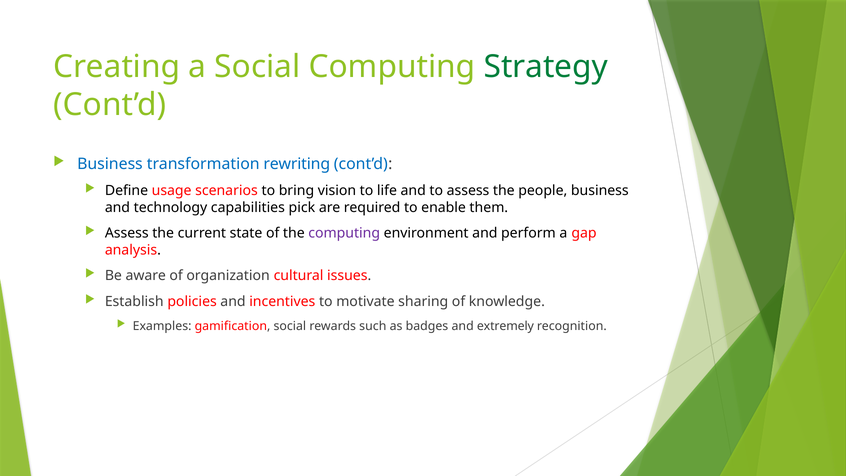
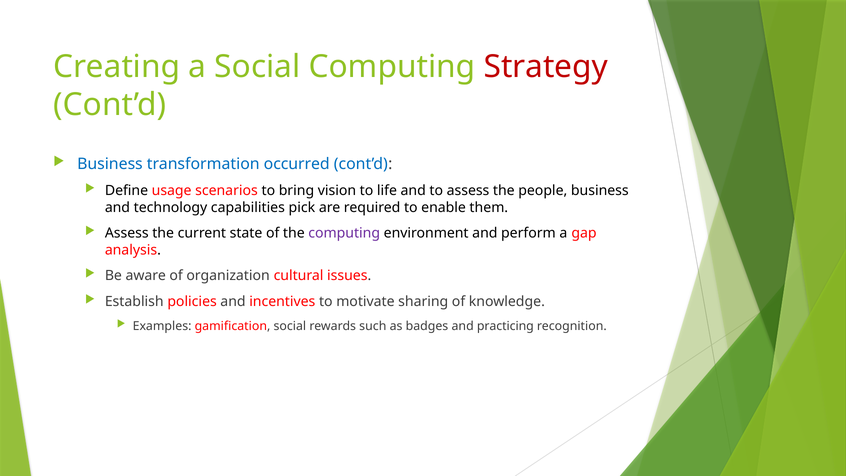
Strategy colour: green -> red (546, 67)
rewriting: rewriting -> occurred (297, 164)
extremely: extremely -> practicing (505, 326)
